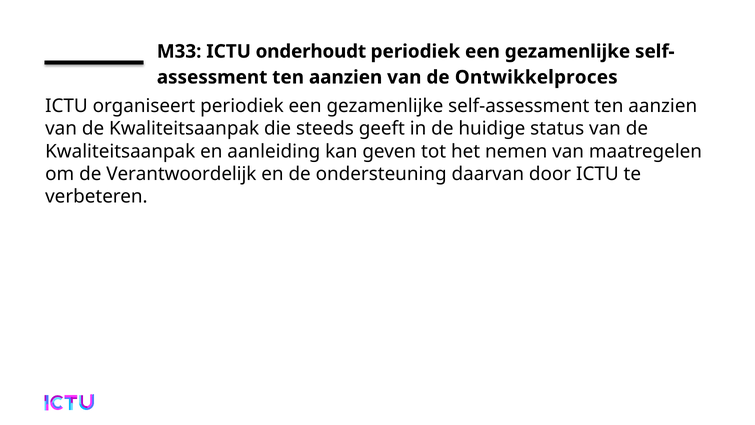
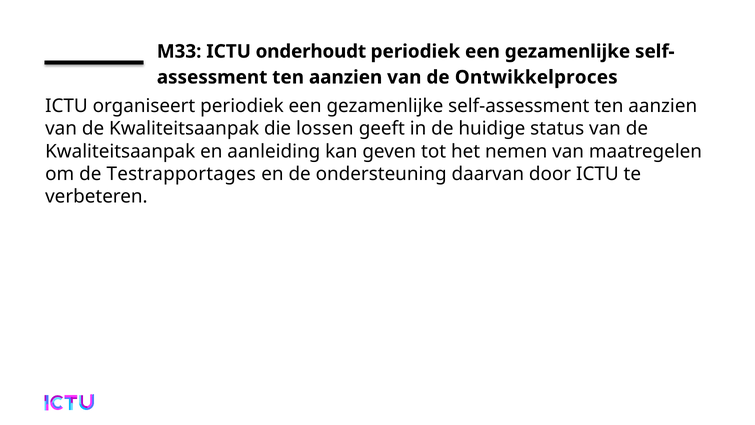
steeds: steeds -> lossen (325, 129)
Verantwoordelijk: Verantwoordelijk -> Testrapportages (181, 174)
